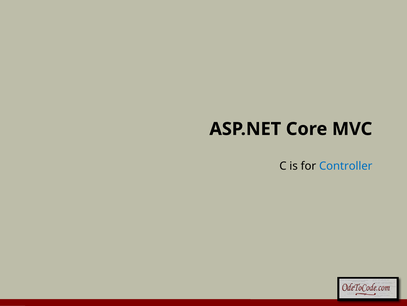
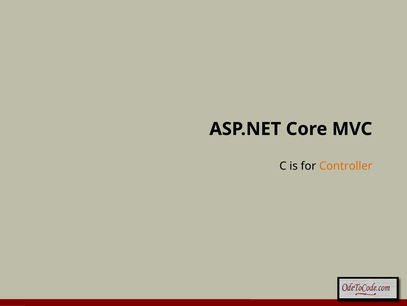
Controller colour: blue -> orange (346, 166)
